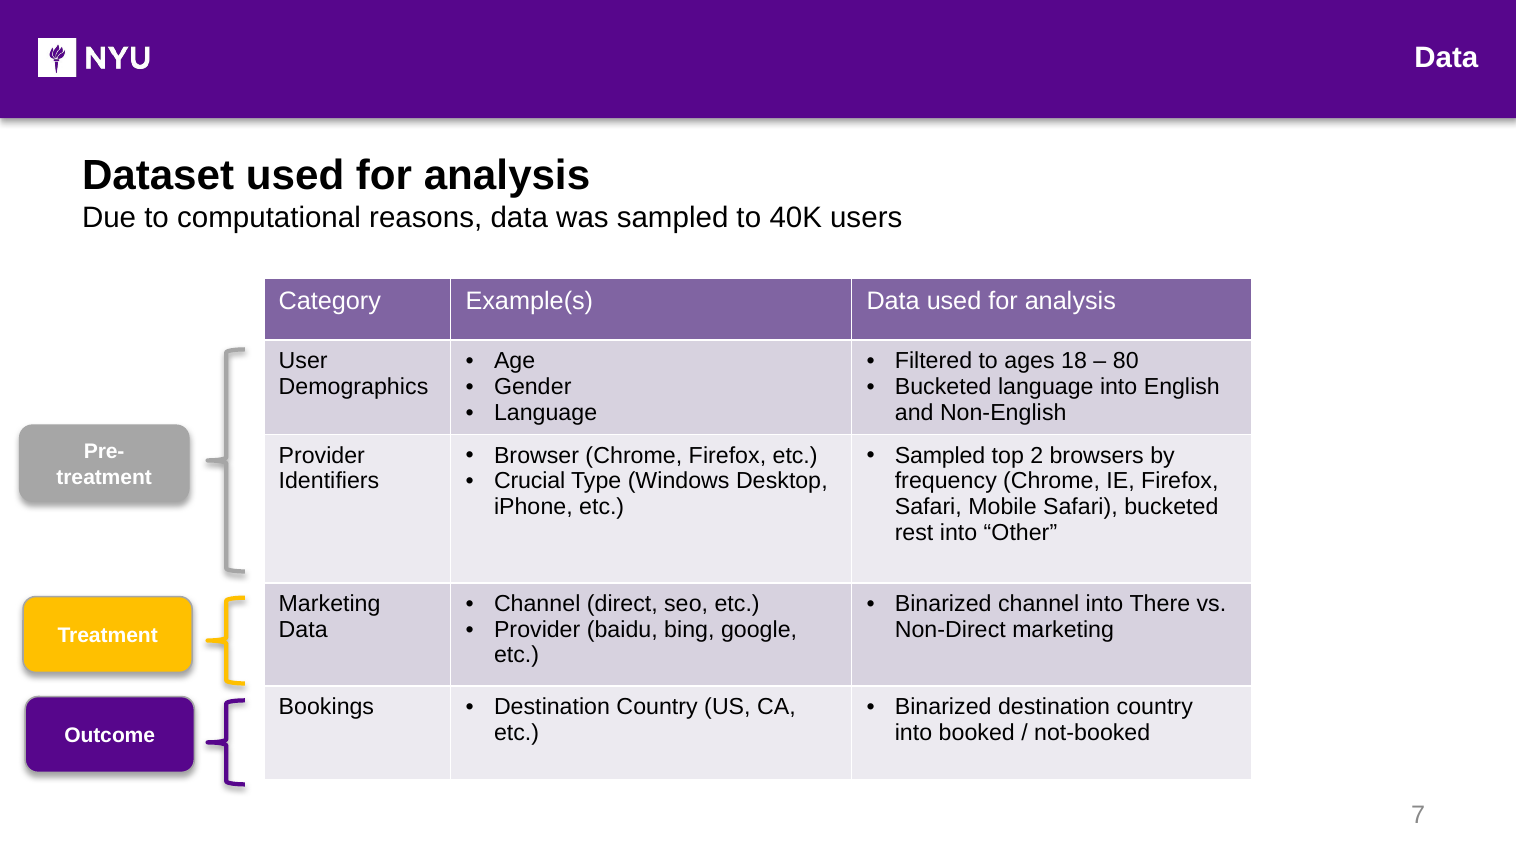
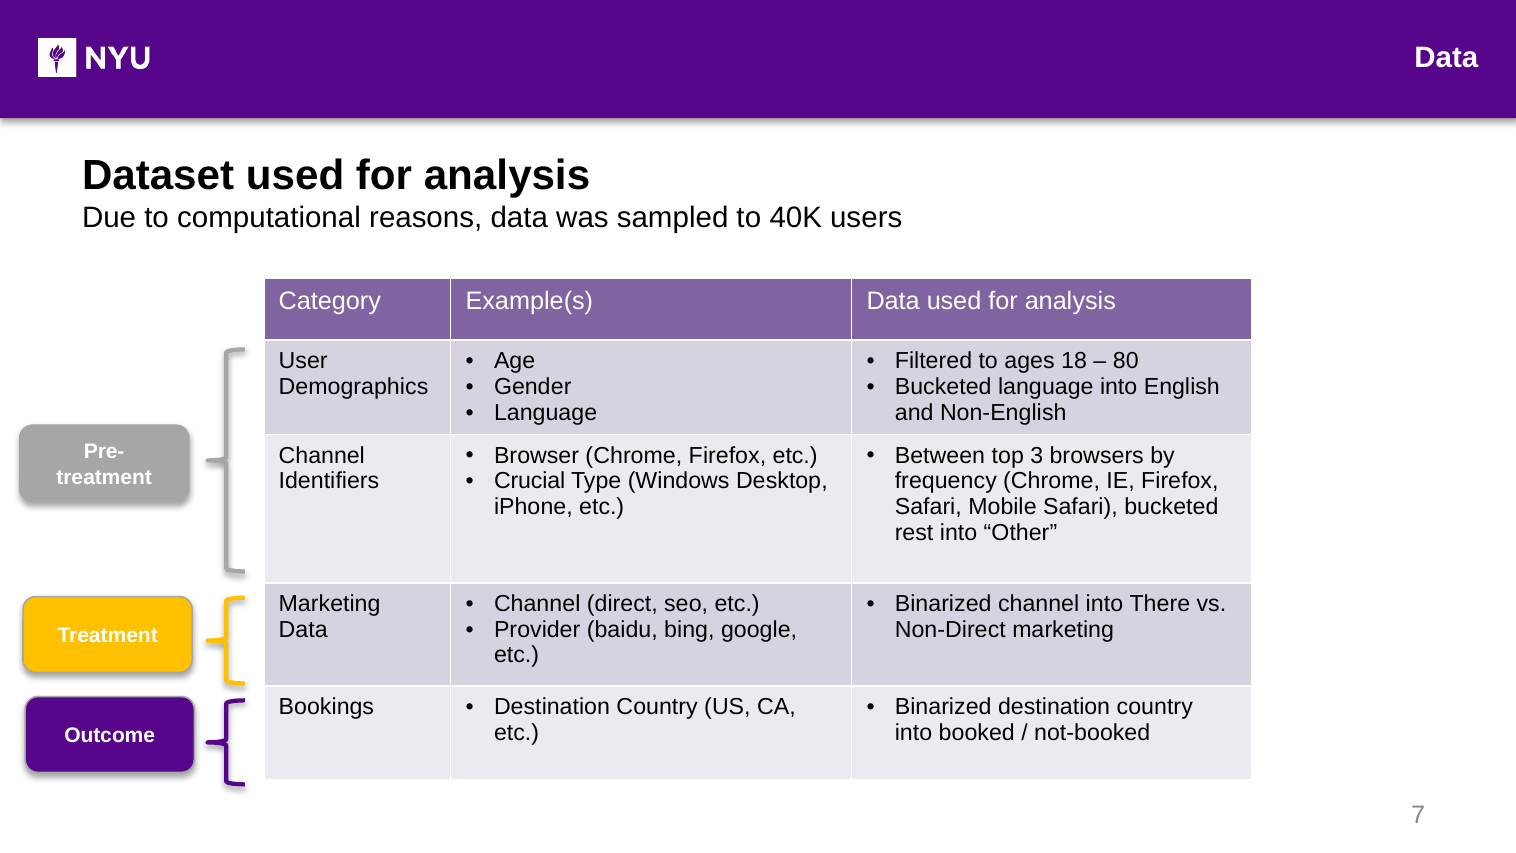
Sampled: Sampled -> Between (940, 455)
2: 2 -> 3 (1037, 455)
Provider: Provider -> Channel (322, 455)
